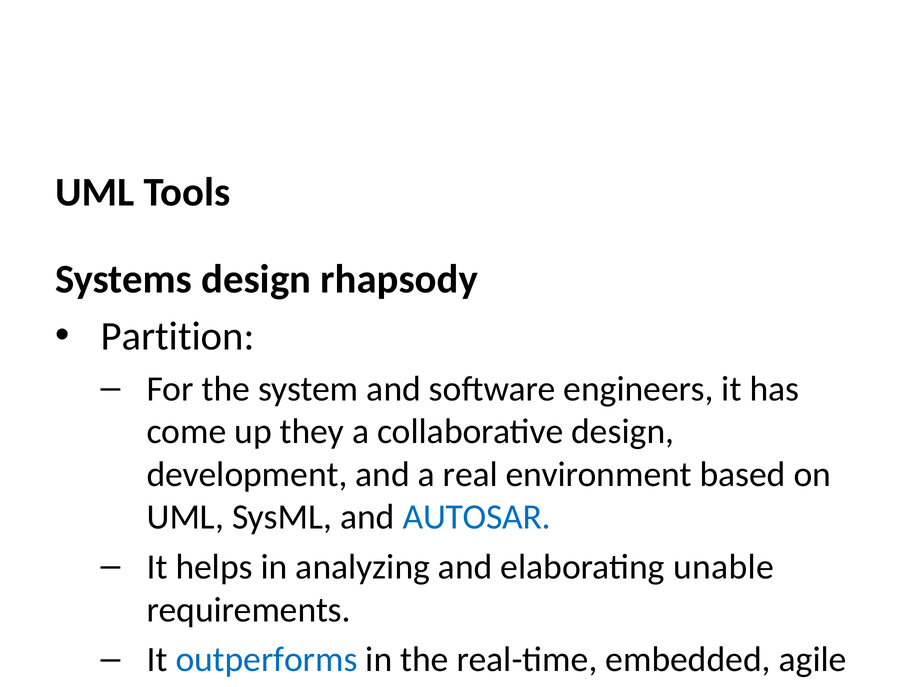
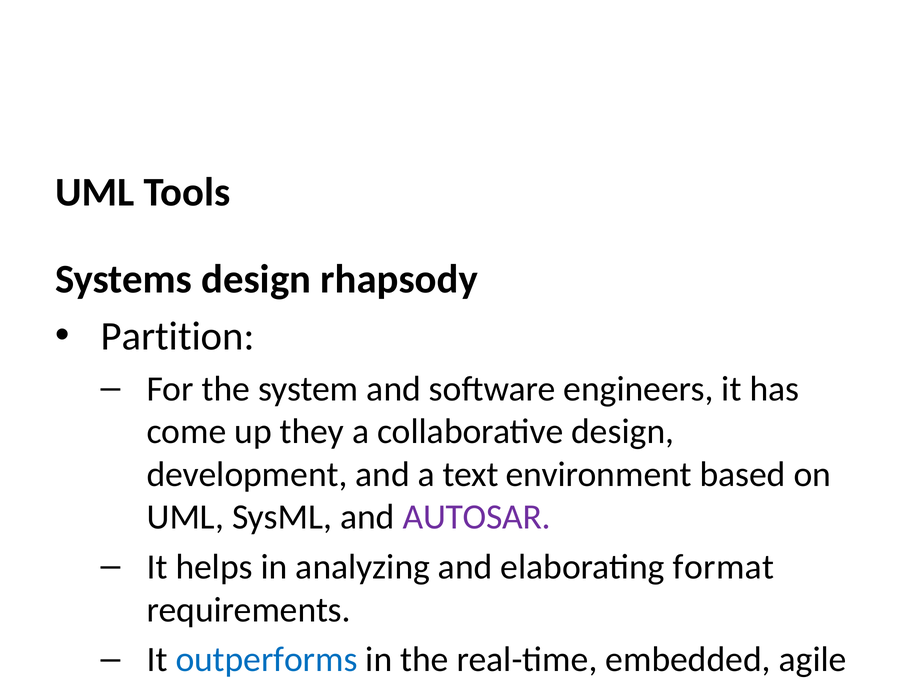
real: real -> text (470, 475)
AUTOSAR colour: blue -> purple (477, 518)
unable: unable -> format (724, 568)
